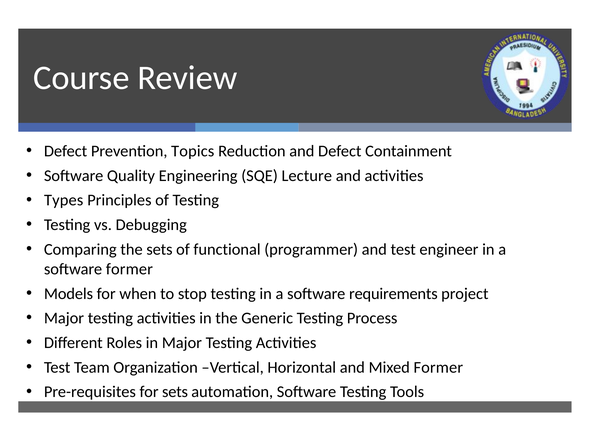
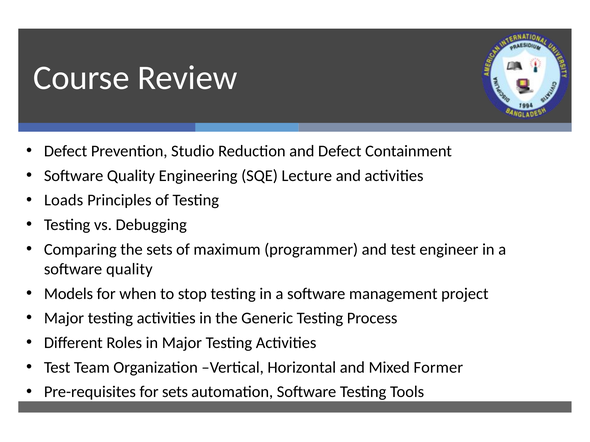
Topics: Topics -> Studio (193, 151)
Types: Types -> Loads (64, 200)
functional: functional -> maximum (227, 250)
former: former -> quality (129, 269)
requirements: requirements -> management (393, 294)
